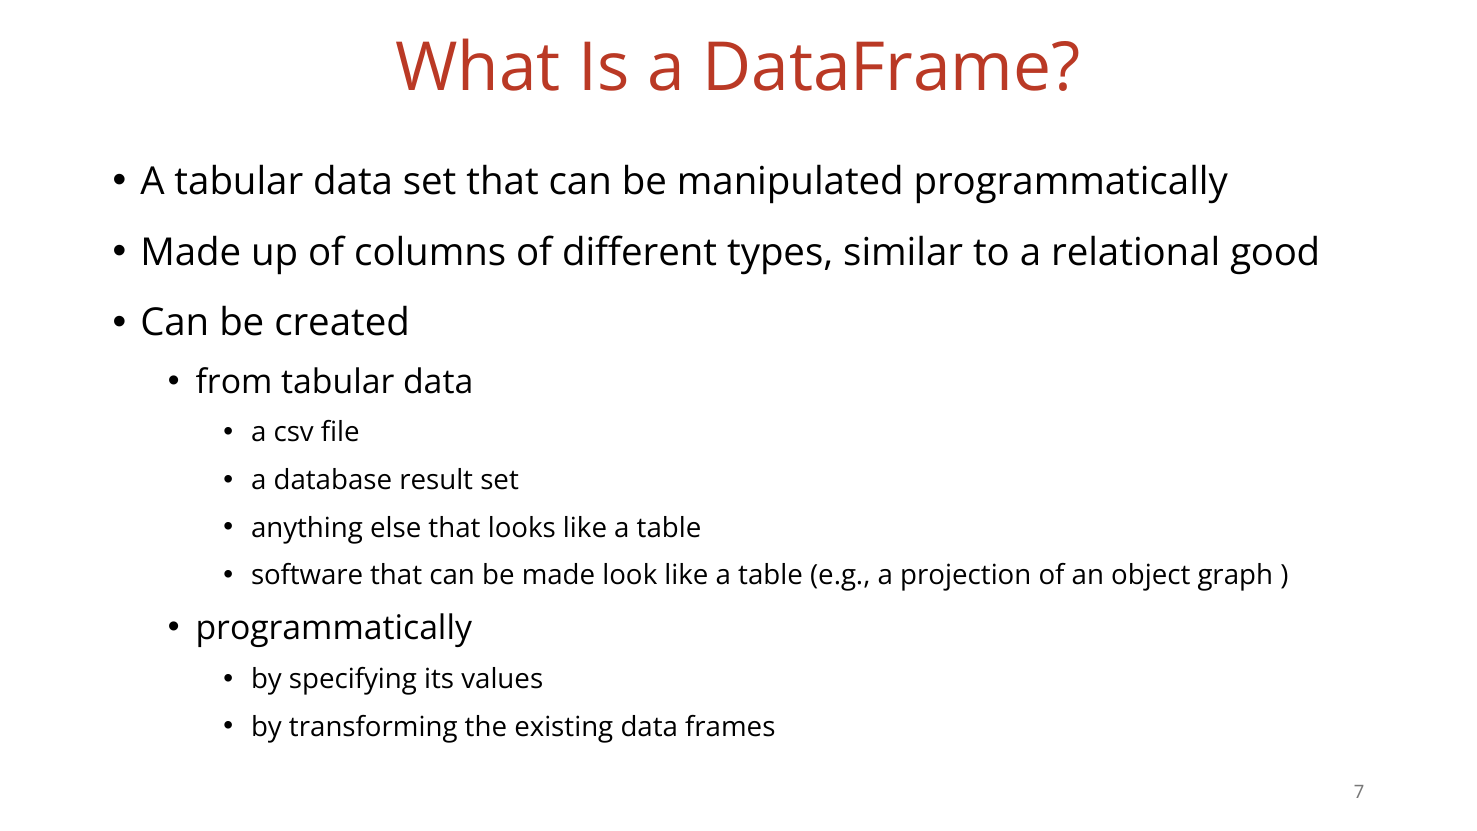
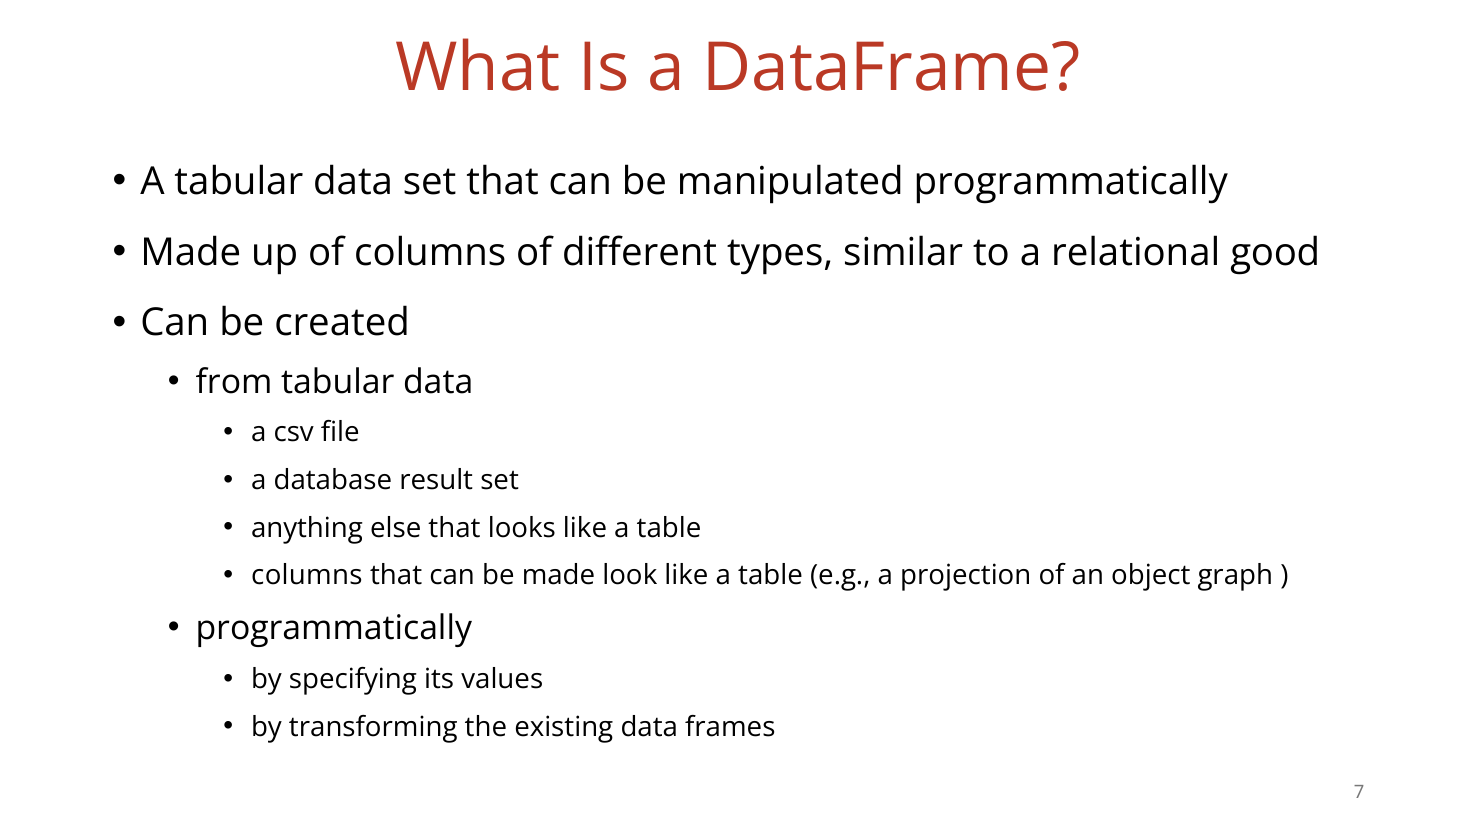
software: software -> columns (307, 575)
